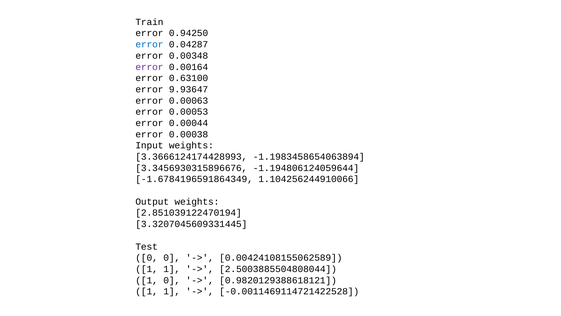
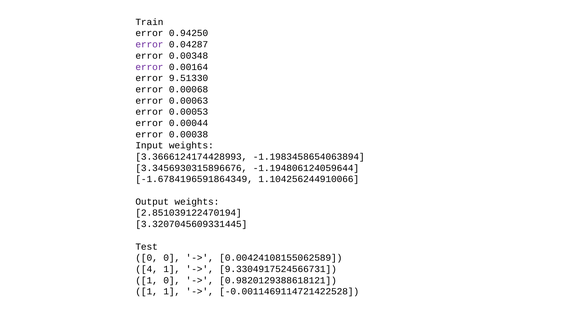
error colour: blue -> purple (149, 44)
0.63100: 0.63100 -> 9.51330 (189, 78)
9.93647: 9.93647 -> 0.00068 (189, 89)
1: 1 -> 4 (147, 269)
2.5003885504808044: 2.5003885504808044 -> 9.3304917524566731 (278, 269)
